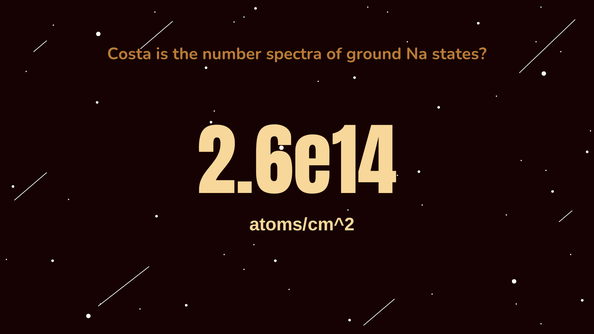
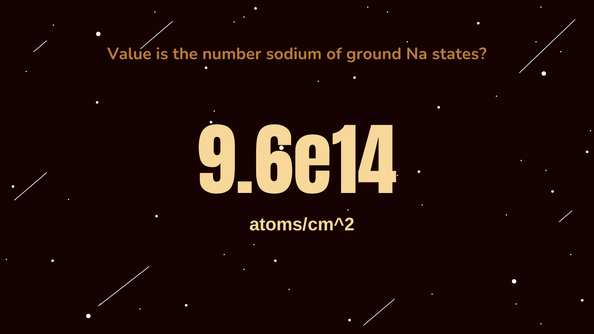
Costa: Costa -> Value (129, 54)
spectra: spectra -> sodium (294, 54)
2.6e14: 2.6e14 -> 9.6e14 (297, 167)
